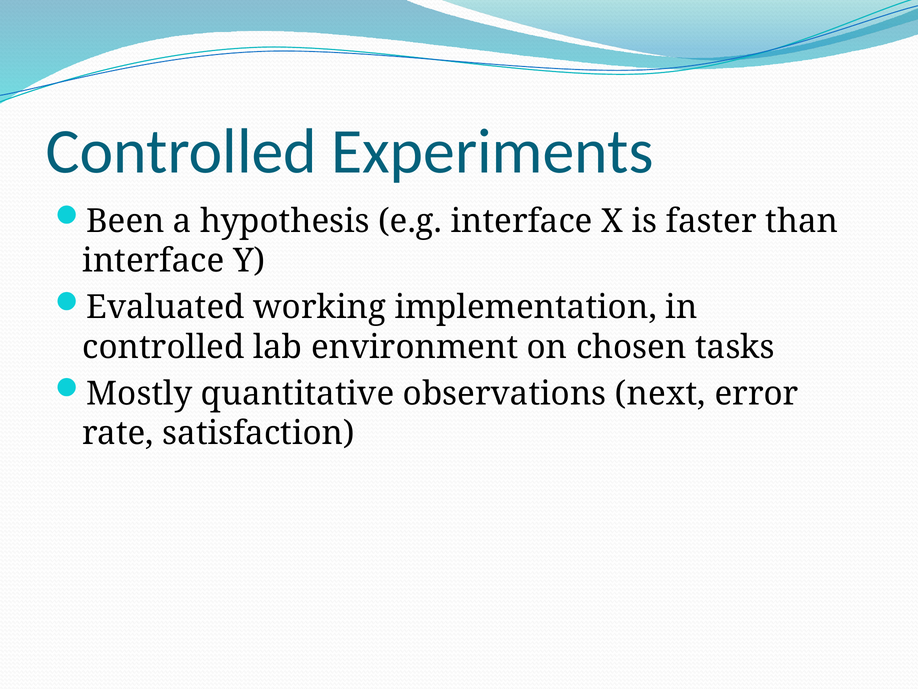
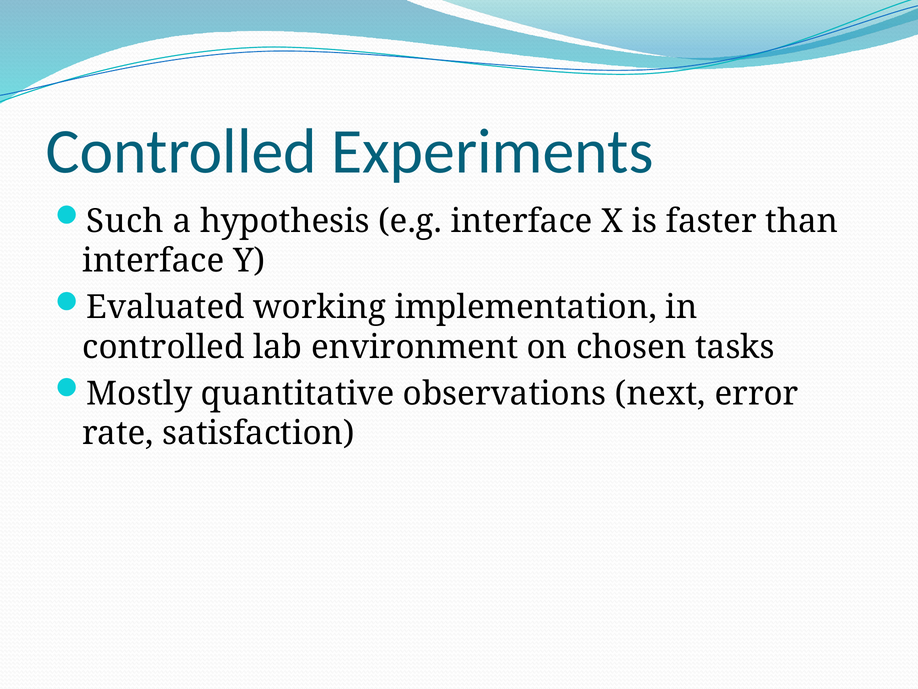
Been: Been -> Such (125, 221)
